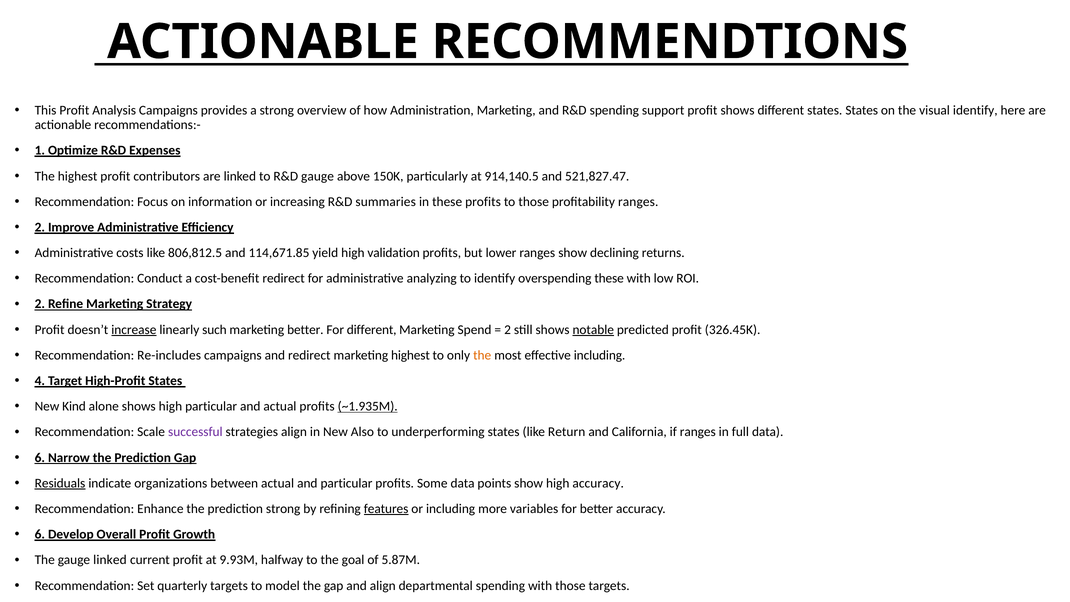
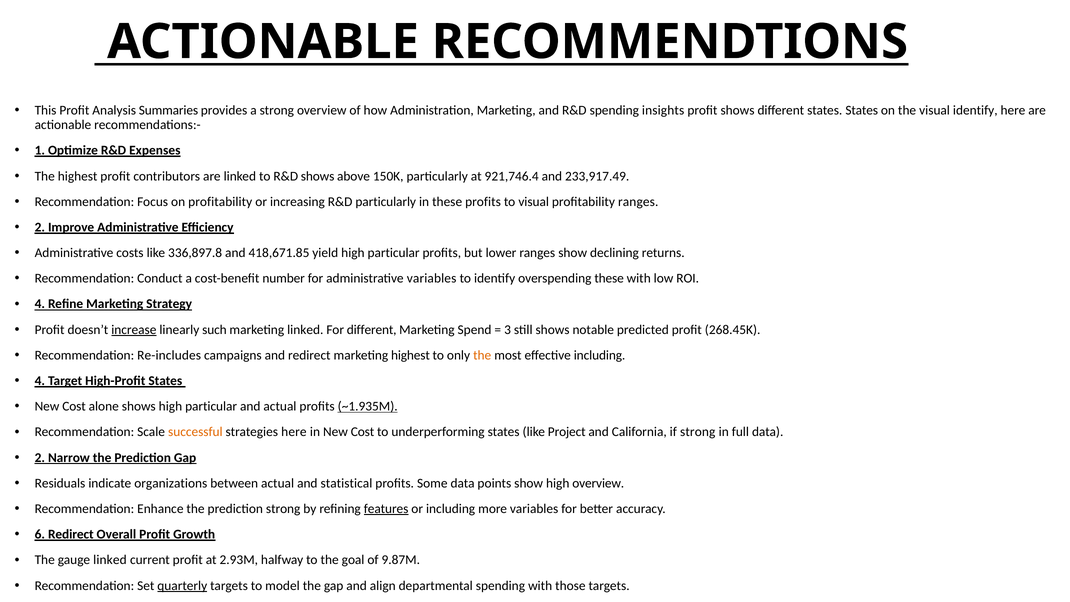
Analysis Campaigns: Campaigns -> Summaries (168, 110)
support: support -> insights (663, 110)
R&D gauge: gauge -> shows (318, 176)
914,140.5: 914,140.5 -> 921,746.4 (512, 176)
521,827.47: 521,827.47 -> 233,917.49 (597, 176)
on information: information -> profitability (220, 202)
R&D summaries: summaries -> particularly (386, 202)
to those: those -> visual (534, 202)
806,812.5: 806,812.5 -> 336,897.8 (195, 253)
114,671.85: 114,671.85 -> 418,671.85 (279, 253)
yield high validation: validation -> particular (394, 253)
cost-benefit redirect: redirect -> number (284, 278)
administrative analyzing: analyzing -> variables (432, 278)
2: 2 -> 4 (40, 304)
marketing better: better -> linked (305, 330)
2: 2 -> 3 (508, 330)
notable underline: present -> none (593, 330)
326.45K: 326.45K -> 268.45K (733, 330)
Kind: Kind -> Cost (74, 406)
successful colour: purple -> orange (195, 432)
strategies align: align -> here (294, 432)
in New Also: Also -> Cost (363, 432)
Return: Return -> Project (567, 432)
if ranges: ranges -> strong (698, 432)
6: 6 -> 2 (40, 458)
Residuals underline: present -> none (60, 483)
and particular: particular -> statistical (346, 483)
high accuracy: accuracy -> overview (598, 483)
6 Develop: Develop -> Redirect (71, 534)
9.93M: 9.93M -> 2.93M (239, 560)
5.87M: 5.87M -> 9.87M (401, 560)
quarterly underline: none -> present (182, 586)
